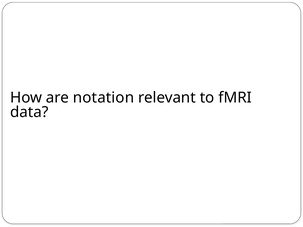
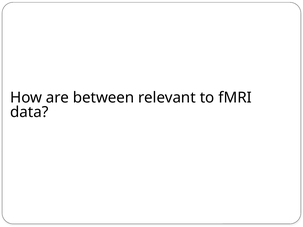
notation: notation -> between (104, 98)
